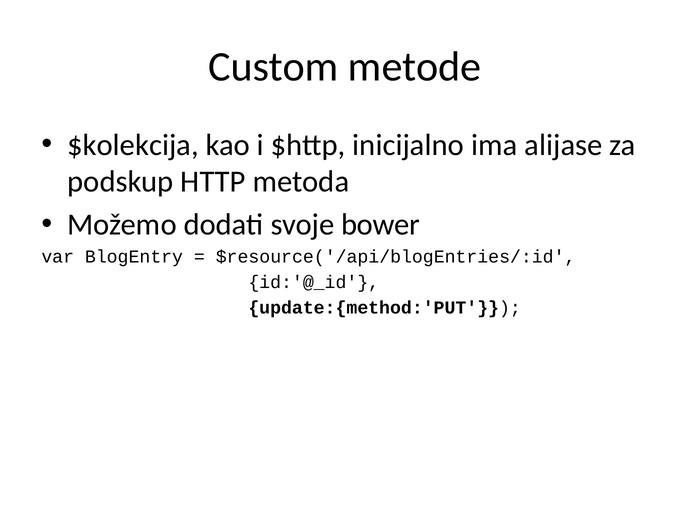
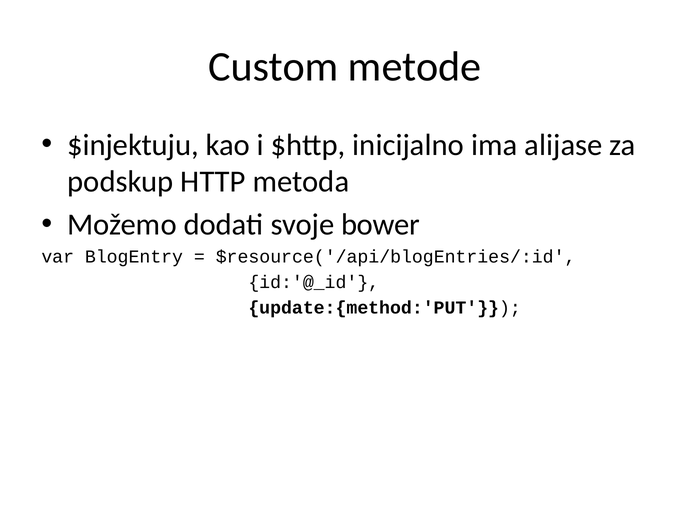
$kolekcija: $kolekcija -> $injektuju (133, 145)
